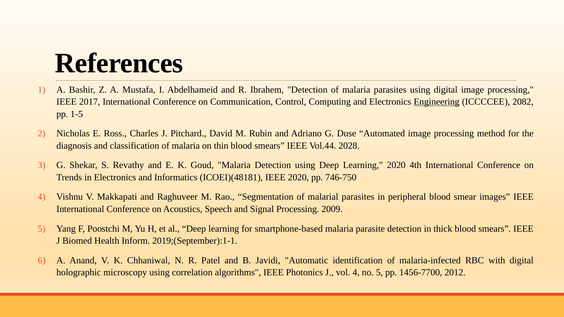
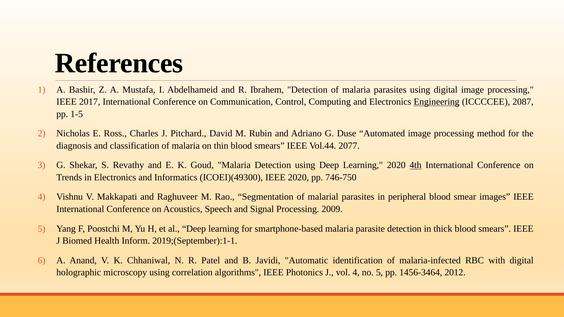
2082: 2082 -> 2087 (523, 102)
2028: 2028 -> 2077 (349, 146)
4th underline: none -> present (416, 165)
ICOEI)(48181: ICOEI)(48181 -> ICOEI)(49300 (231, 177)
1456-7700: 1456-7700 -> 1456-3464 (421, 273)
